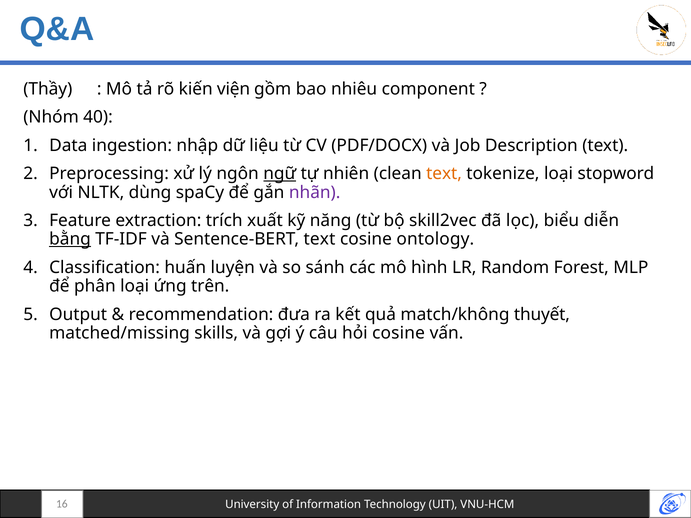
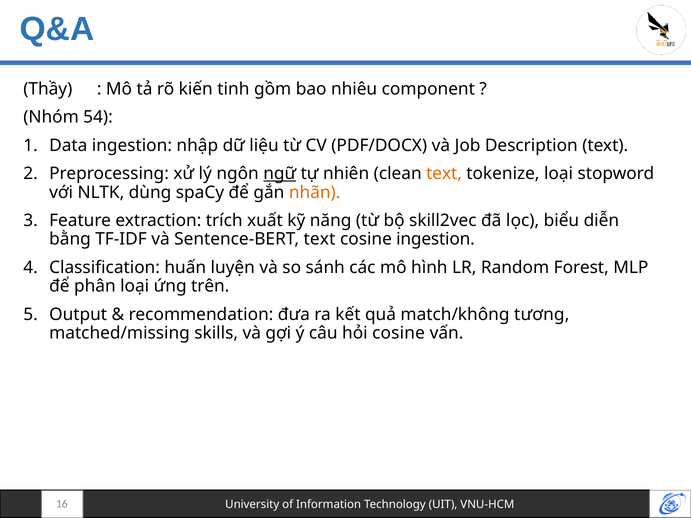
viện: viện -> tinh (233, 89)
40: 40 -> 54 (98, 117)
nhãn colour: purple -> orange (315, 192)
bằng underline: present -> none (70, 239)
cosine ontology: ontology -> ingestion (435, 239)
thuyết: thuyết -> tương (542, 315)
